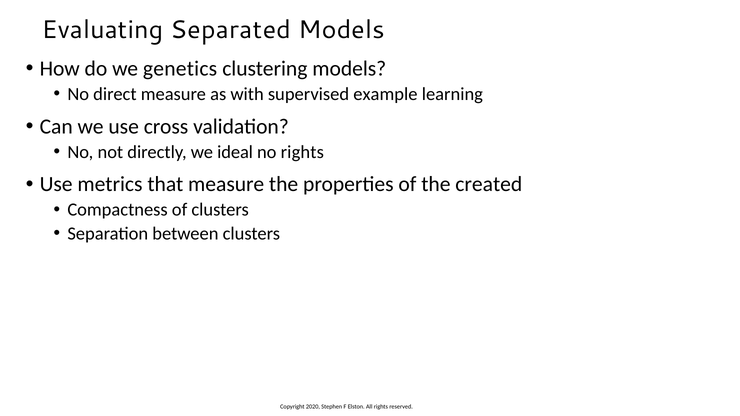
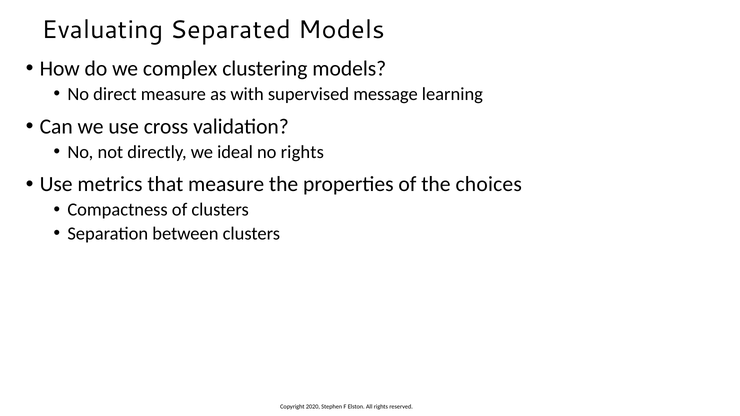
genetics: genetics -> complex (180, 69)
example: example -> message (386, 94)
created: created -> choices (489, 184)
